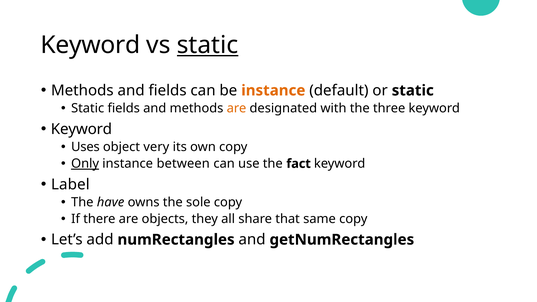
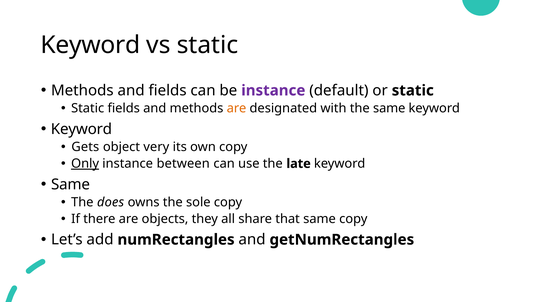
static underline: present -> none (208, 45)
instance colour: orange -> purple (273, 90)
the three: three -> same (389, 108)
Uses: Uses -> Gets (85, 147)
fact: fact -> late (299, 164)
Label: Label -> Same (70, 184)
have: have -> does (111, 202)
